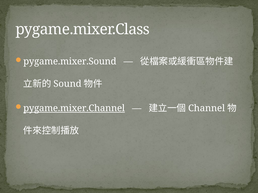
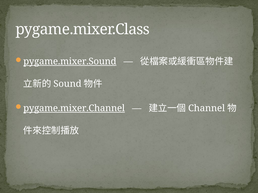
pygame.mixer.Sound underline: none -> present (70, 62)
